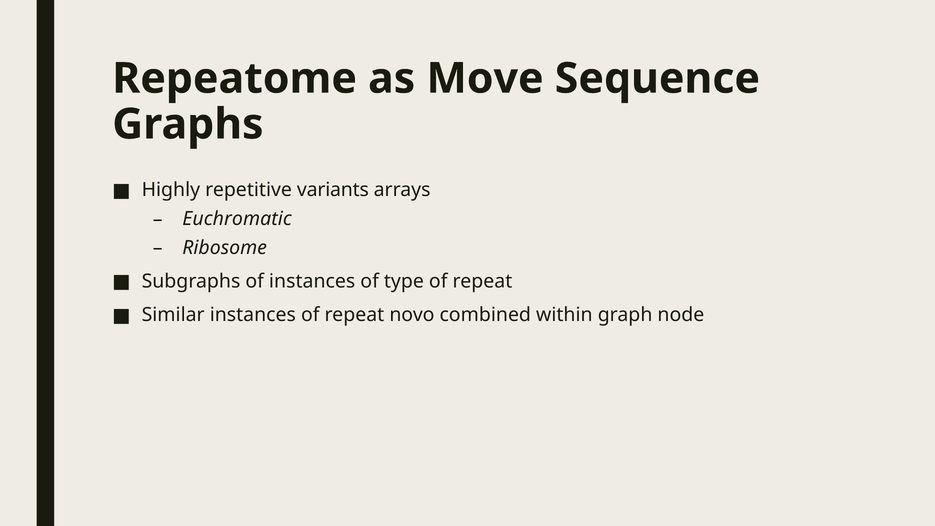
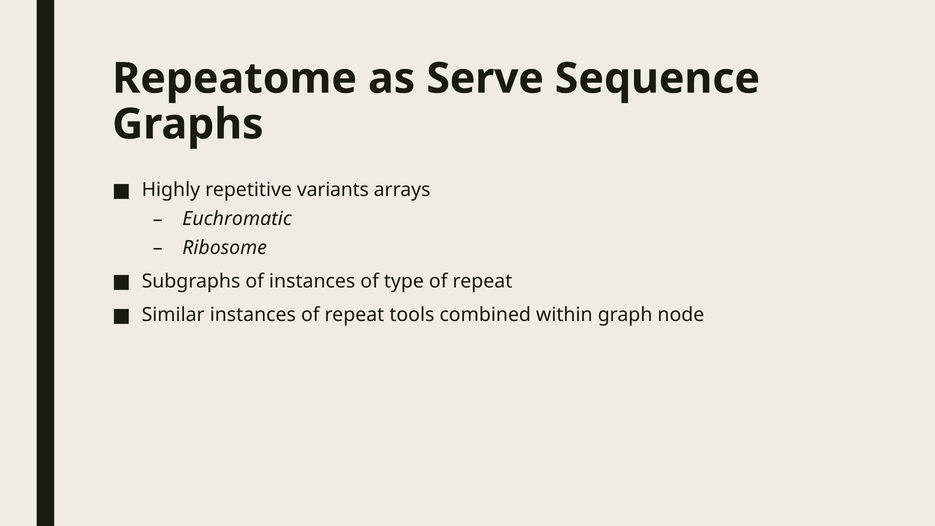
Move: Move -> Serve (485, 79)
novo: novo -> tools (412, 315)
